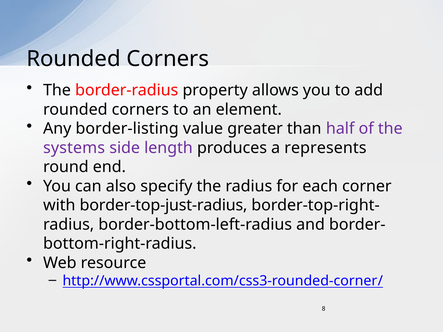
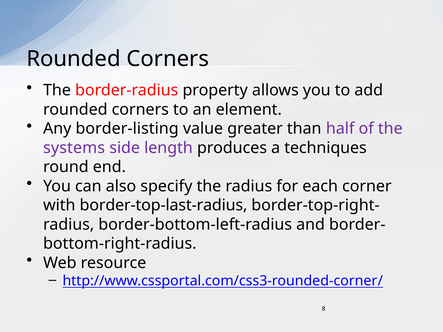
represents: represents -> techniques (325, 148)
border-top-just-radius: border-top-just-radius -> border-top-last-radius (163, 206)
